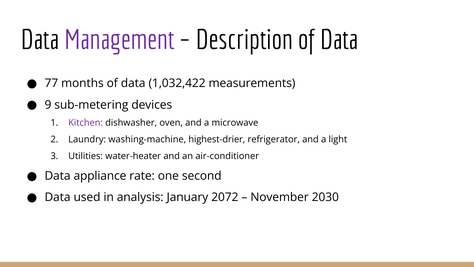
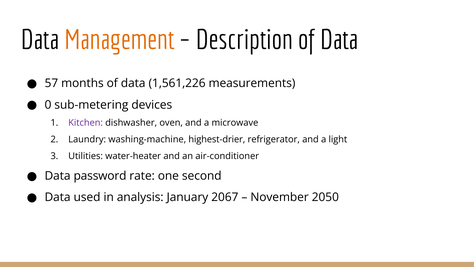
Management colour: purple -> orange (119, 40)
77: 77 -> 57 (51, 83)
1,032,422: 1,032,422 -> 1,561,226 (177, 83)
9: 9 -> 0 (48, 105)
appliance: appliance -> password (100, 176)
2072: 2072 -> 2067 (225, 197)
2030: 2030 -> 2050 (325, 197)
